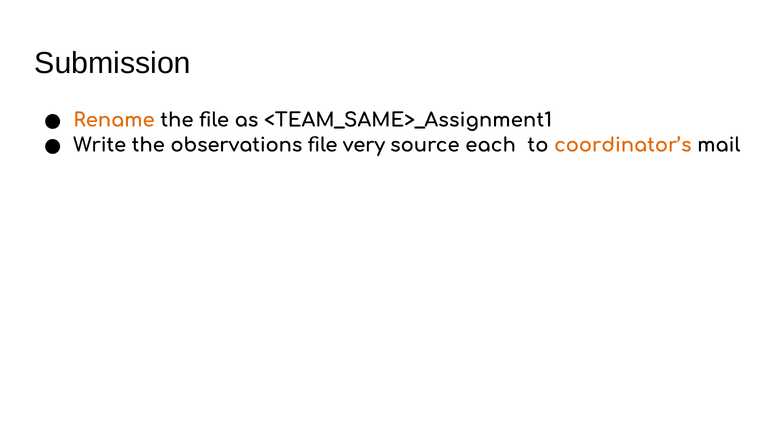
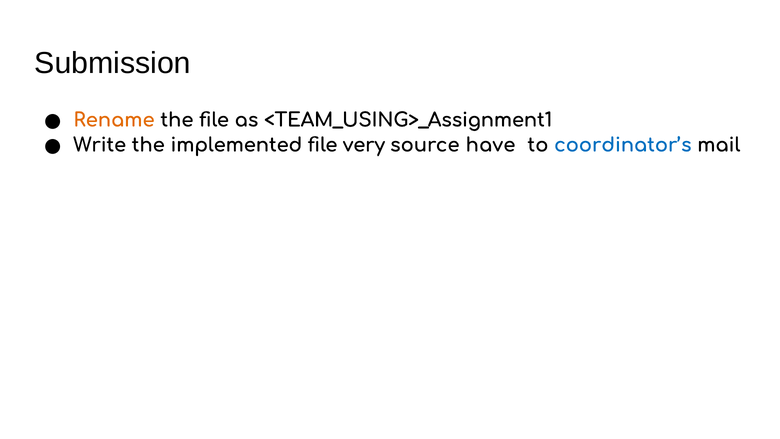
<TEAM_SAME>_Assignment1: <TEAM_SAME>_Assignment1 -> <TEAM_USING>_Assignment1 (408, 120)
observations: observations -> implemented (236, 145)
each: each -> have (490, 145)
coordinator’s colour: orange -> blue (623, 145)
